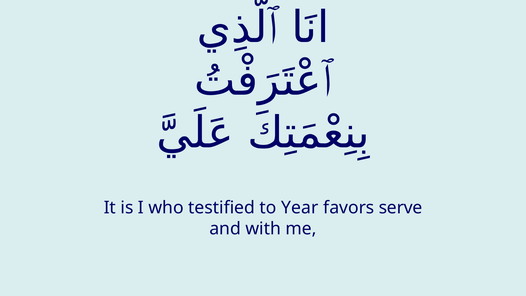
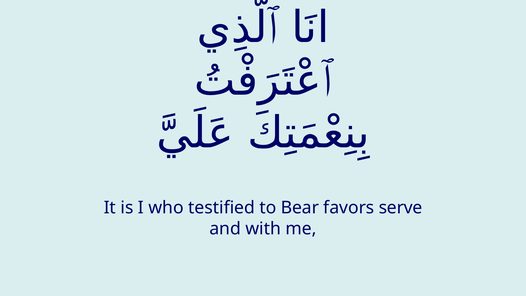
Year: Year -> Bear (300, 208)
